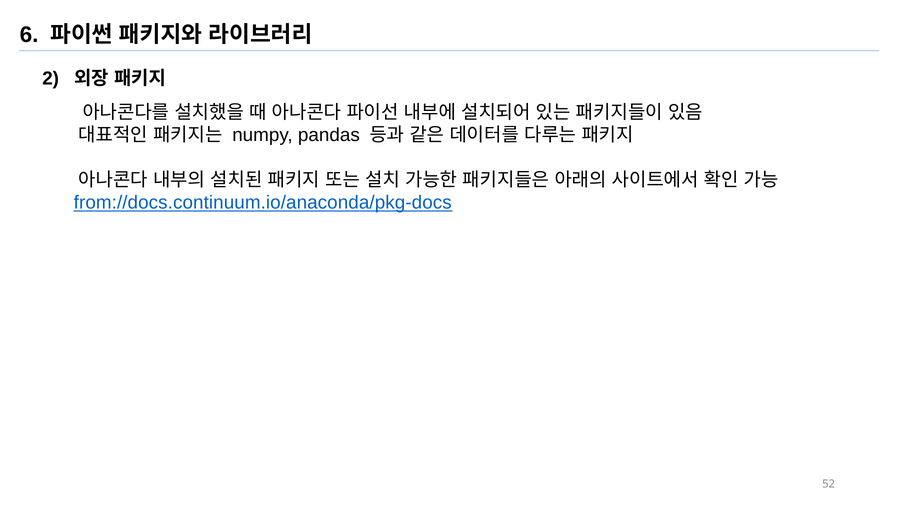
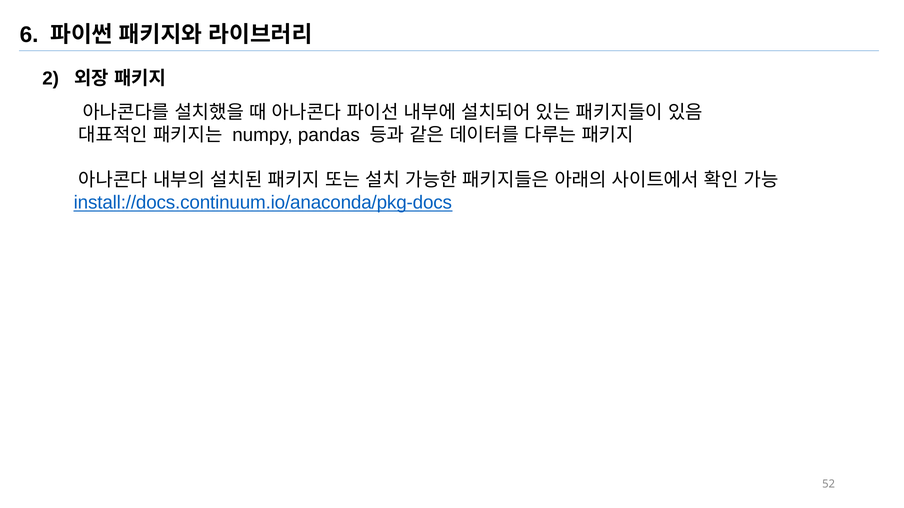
from://docs.continuum.io/anaconda/pkg-docs: from://docs.continuum.io/anaconda/pkg-docs -> install://docs.continuum.io/anaconda/pkg-docs (263, 203)
